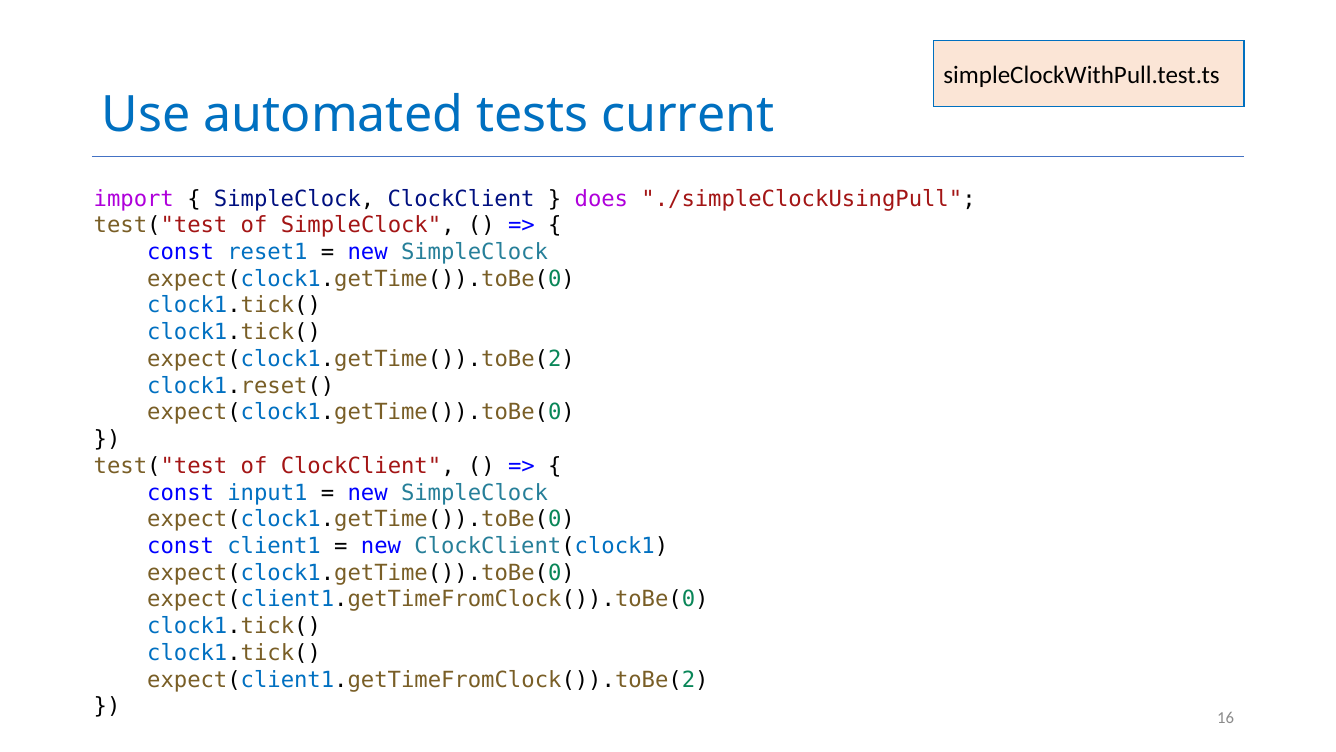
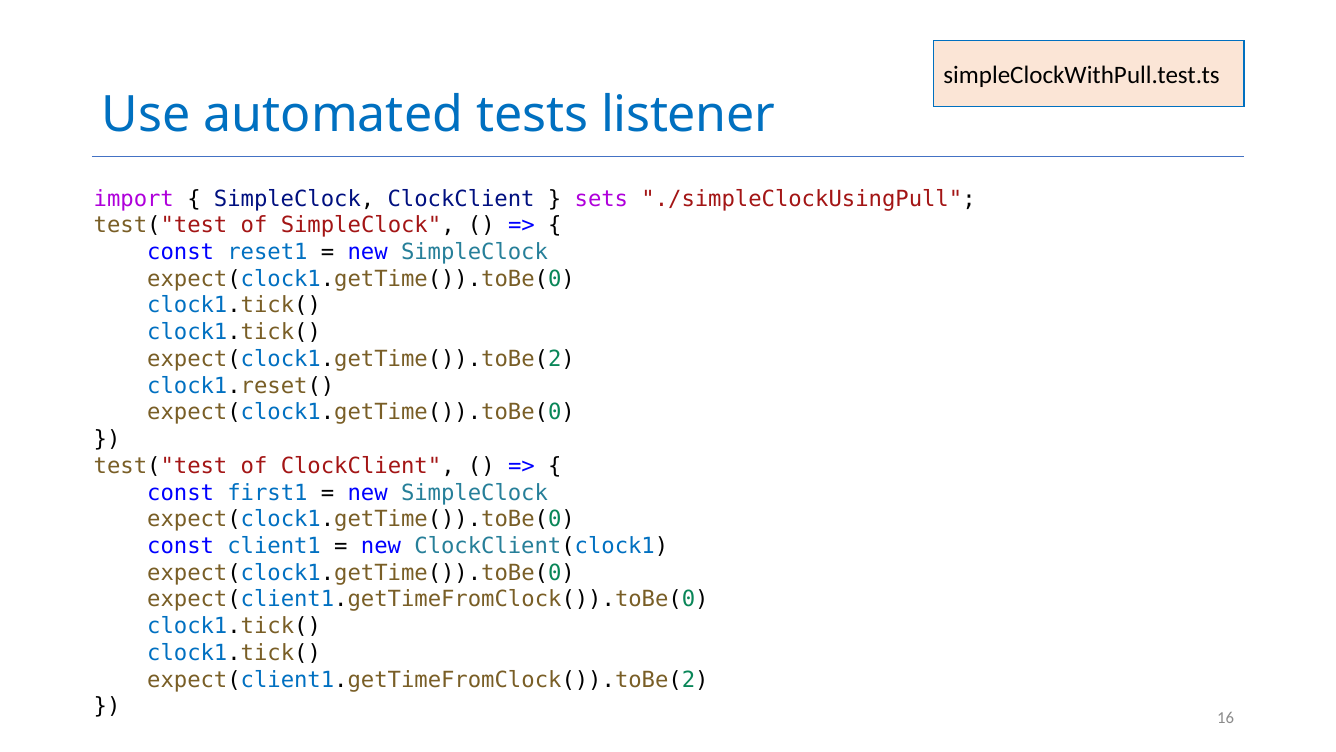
current: current -> listener (688, 115)
does: does -> sets (601, 199)
input1: input1 -> first1 (267, 492)
